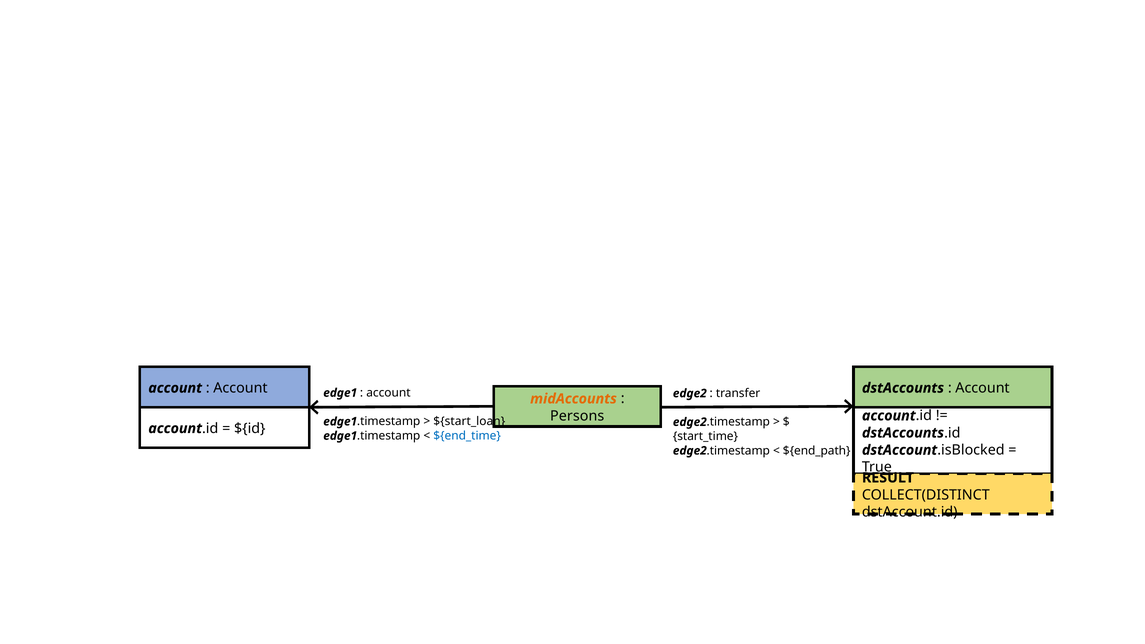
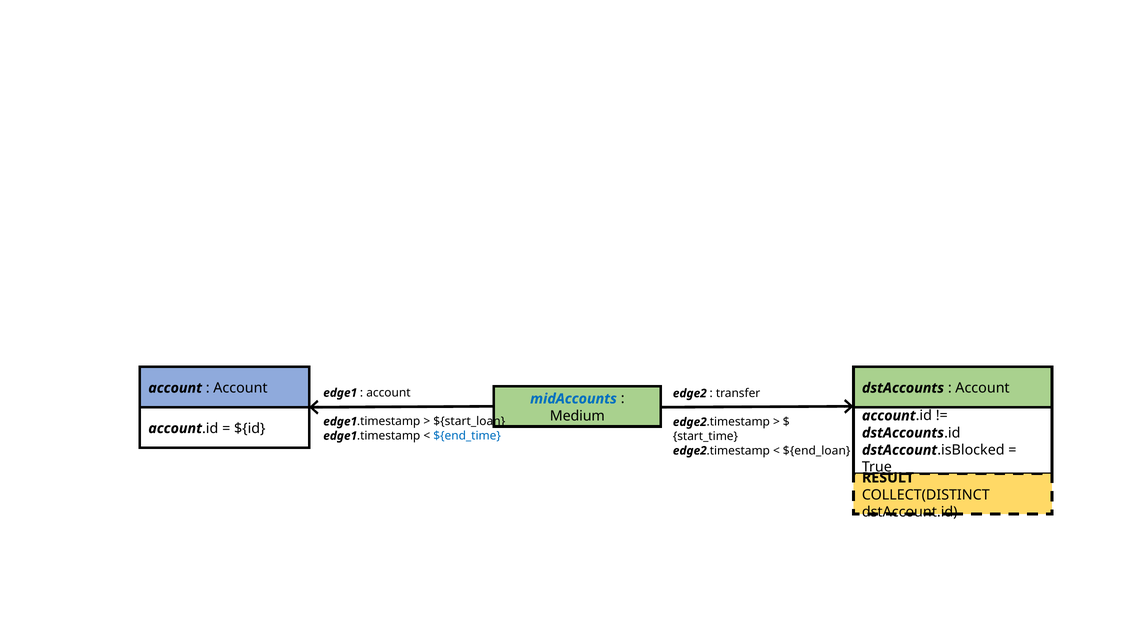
midAccounts colour: orange -> blue (574, 399)
Persons: Persons -> Medium (577, 416)
${end_path: ${end_path -> ${end_loan (817, 451)
